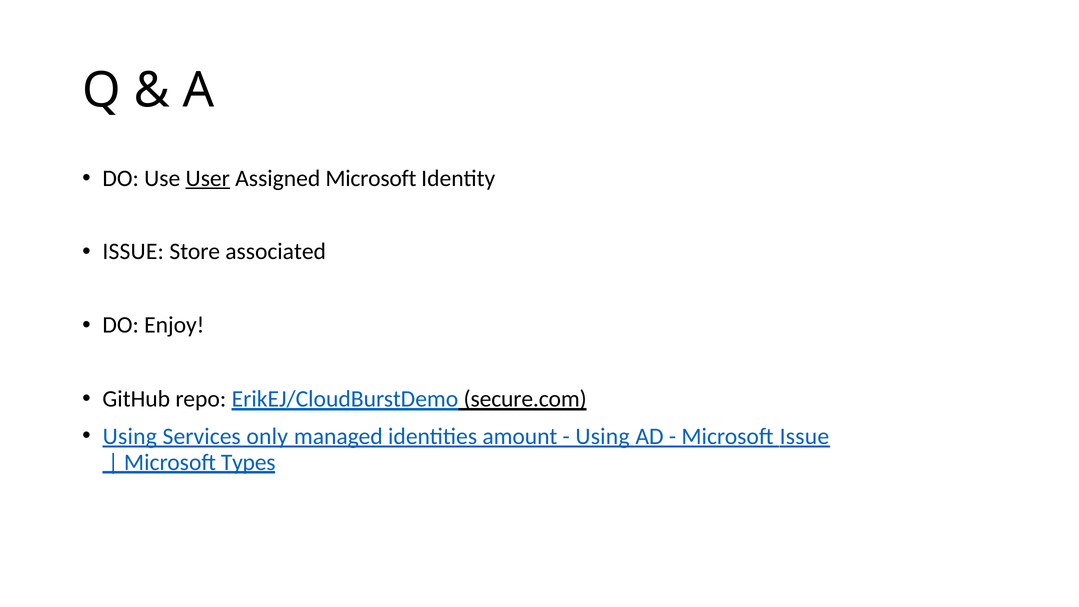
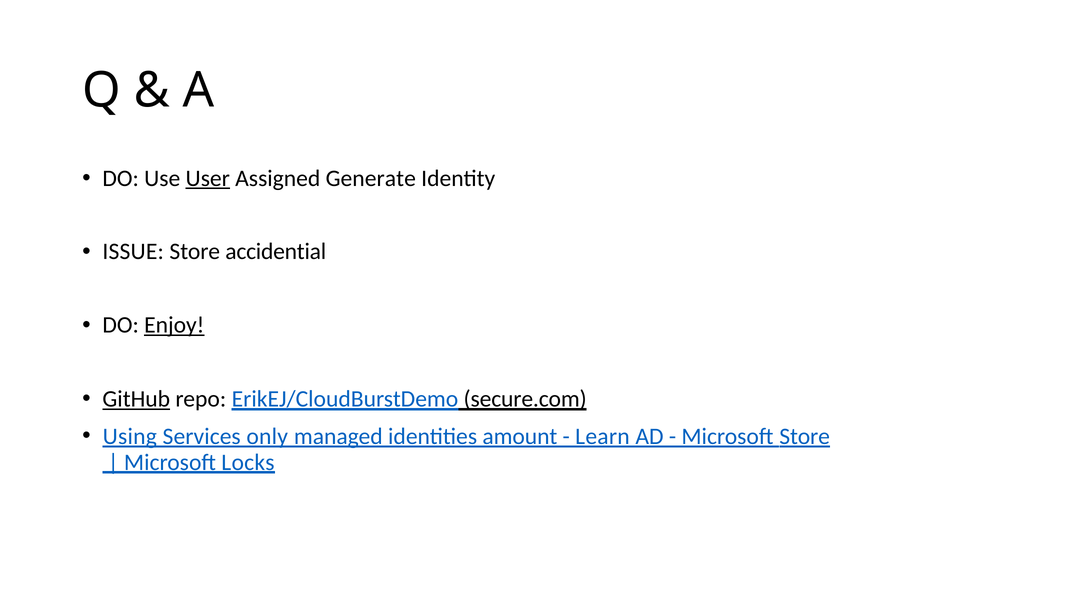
Assigned Microsoft: Microsoft -> Generate (371, 178)
associated: associated -> accidential (276, 252)
Enjoy underline: none -> present (174, 325)
GitHub underline: none -> present (136, 399)
Using: Using -> Learn (602, 436)
Microsoft Issue: Issue -> Store (805, 436)
Types: Types -> Locks (248, 462)
